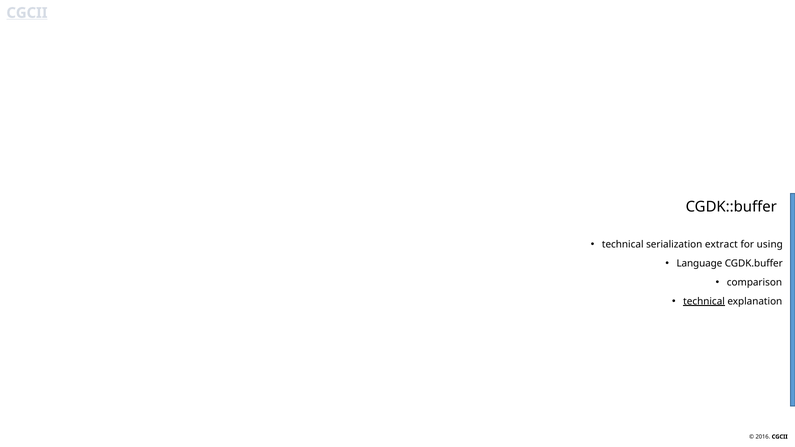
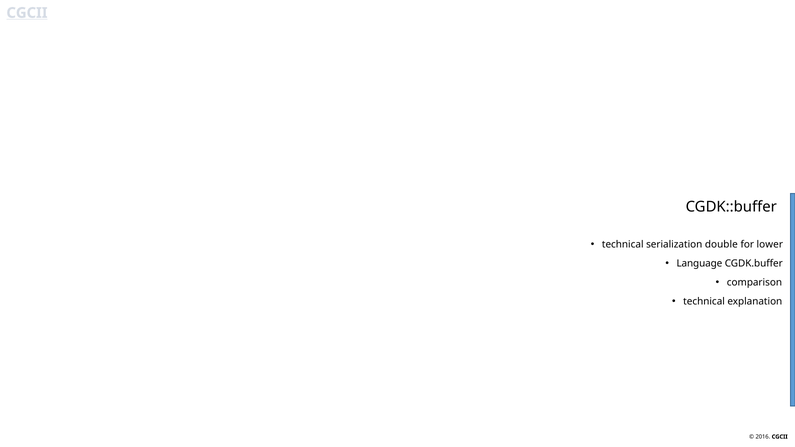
extract: extract -> double (721, 245)
using: using -> lower (770, 245)
technical underline: present -> none (704, 301)
